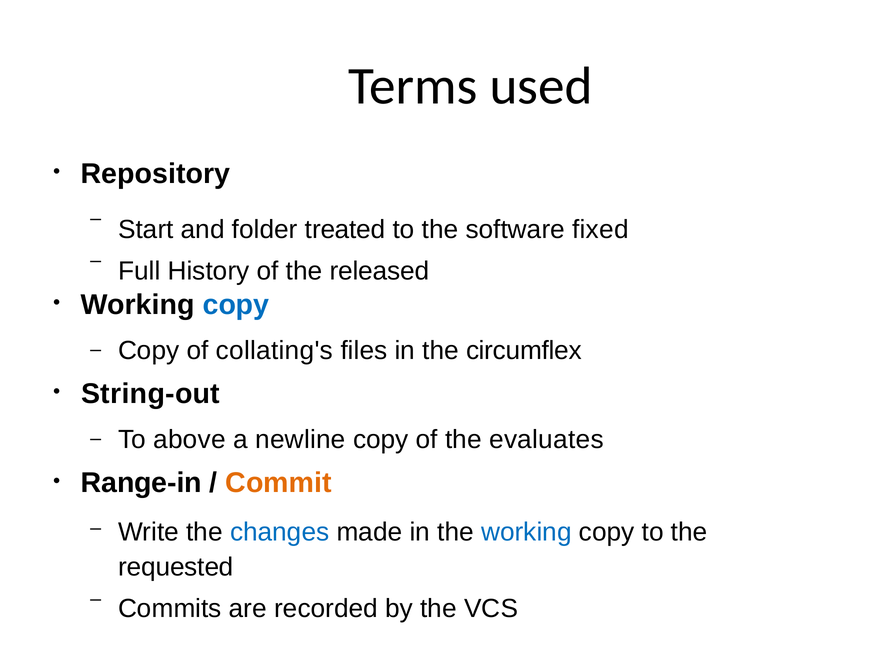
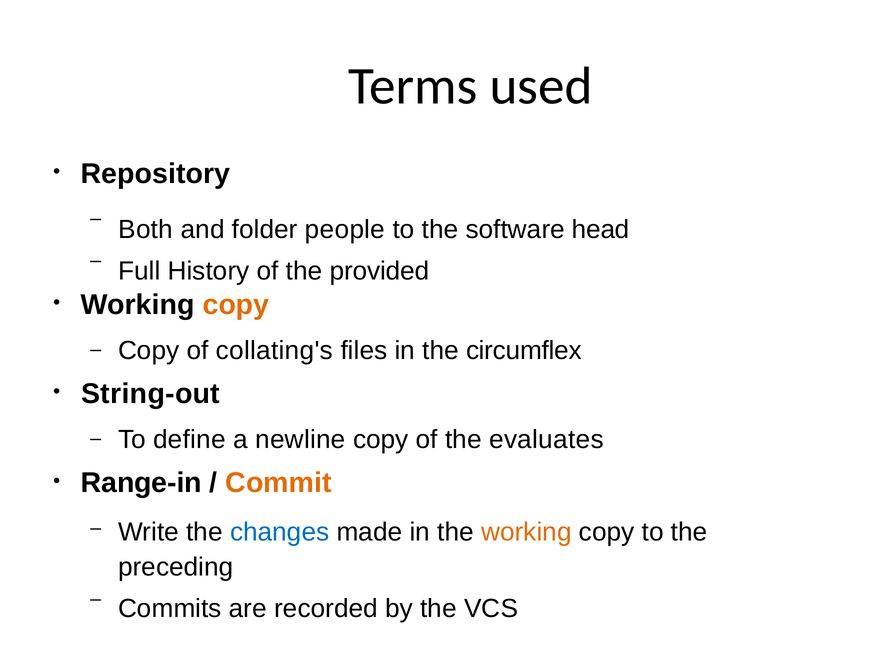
Start: Start -> Both (146, 230)
treated: treated -> people (345, 230)
fixed: fixed -> head (601, 230)
released: released -> provided (379, 271)
copy colour: blue -> orange (236, 305)
above: above -> define (189, 440)
working colour: blue -> orange (526, 532)
requested: requested -> preceding (176, 567)
